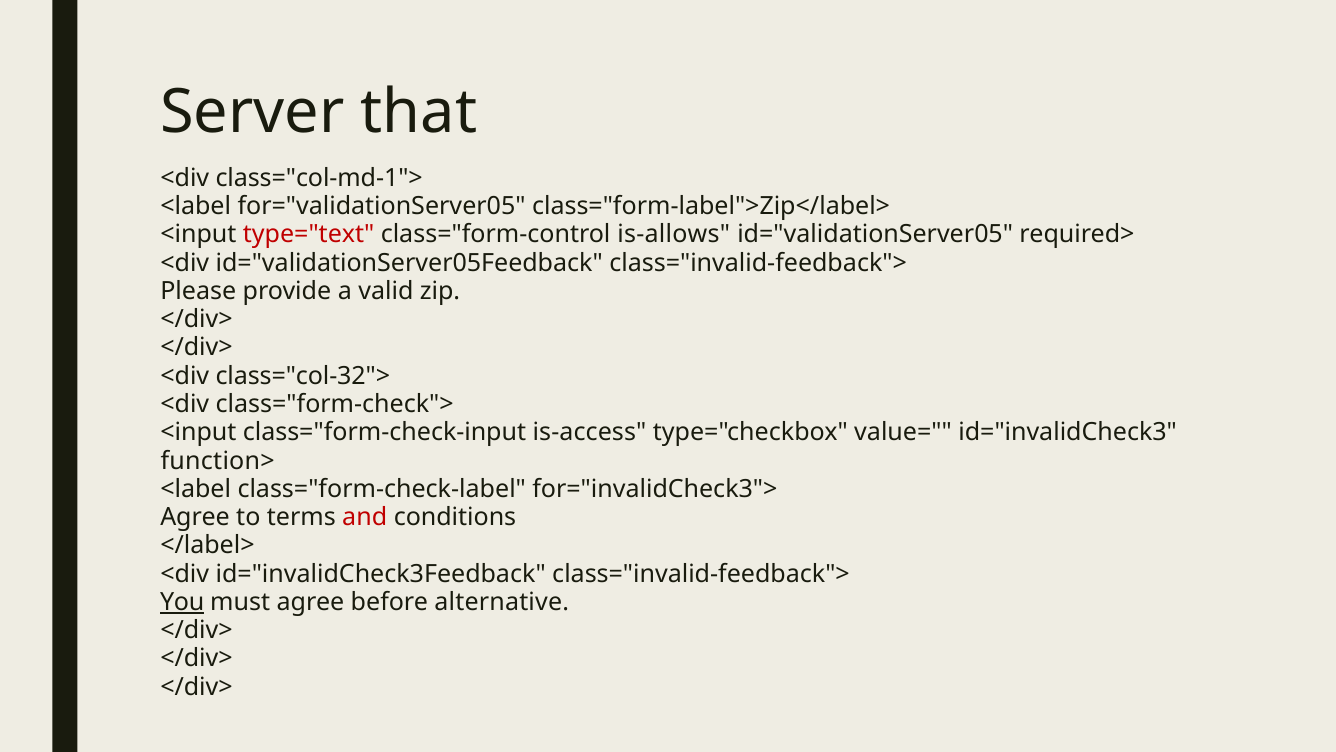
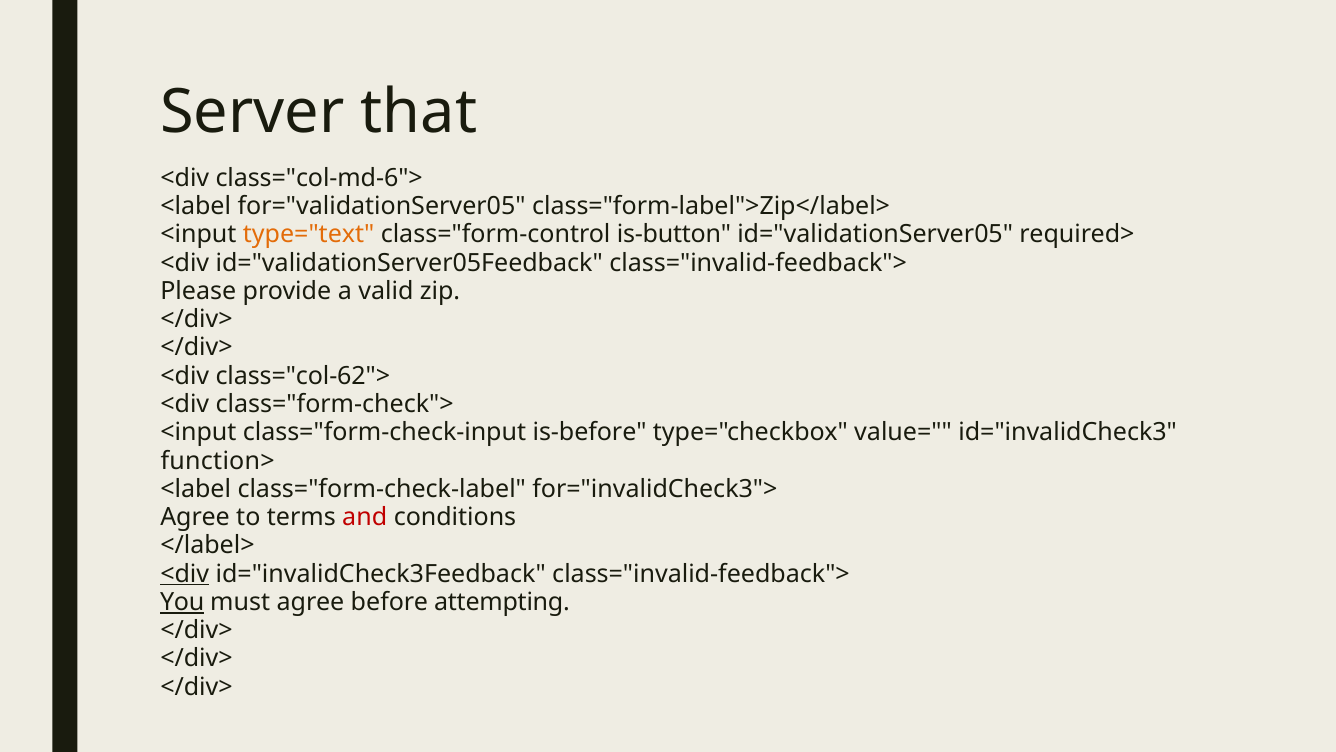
class="col-md-1">: class="col-md-1"> -> class="col-md-6"> (319, 178)
type="text colour: red -> orange (309, 234)
is-allows: is-allows -> is-button (674, 234)
class="col-32">: class="col-32"> -> class="col-62"> (303, 376)
is-access: is-access -> is-before (590, 432)
<div underline: none -> present (185, 573)
alternative: alternative -> attempting (502, 602)
